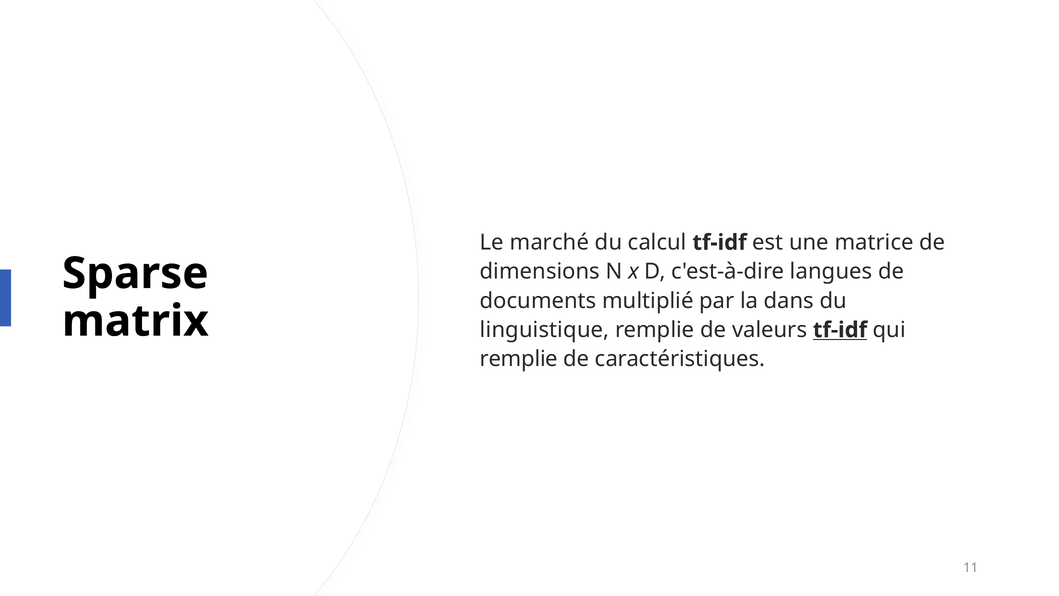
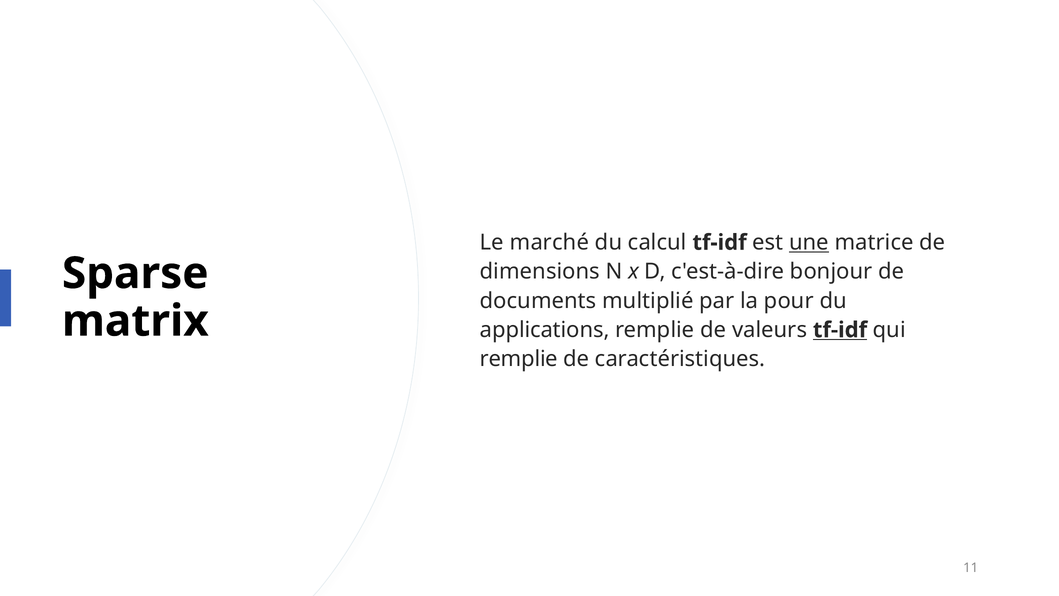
une underline: none -> present (809, 242)
langues: langues -> bonjour (831, 272)
dans: dans -> pour (789, 301)
linguistique: linguistique -> applications (545, 330)
